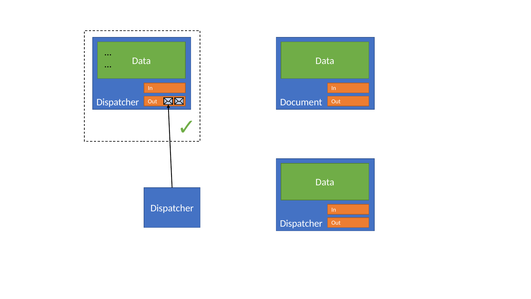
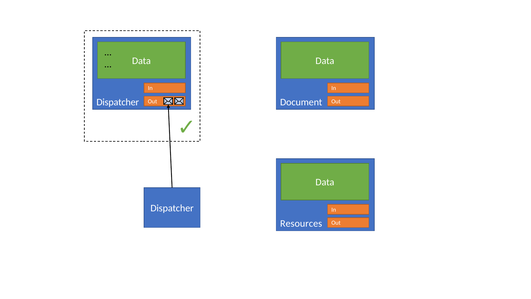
Dispatcher: Dispatcher -> Resources (301, 223)
